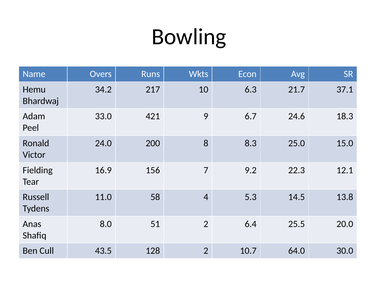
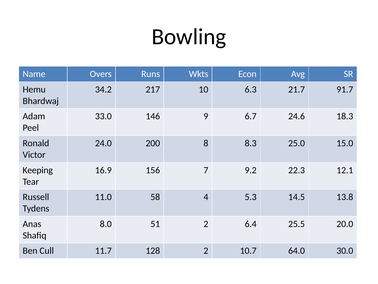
37.1: 37.1 -> 91.7 (345, 89)
421: 421 -> 146 (153, 116)
Fielding: Fielding -> Keeping (38, 170)
43.5: 43.5 -> 11.7 (103, 250)
